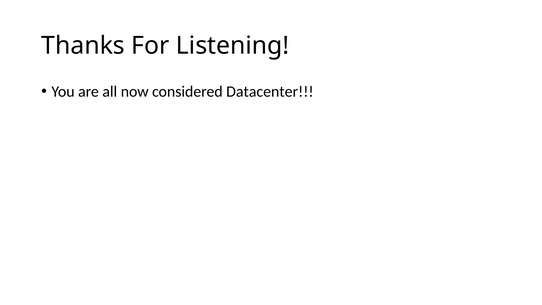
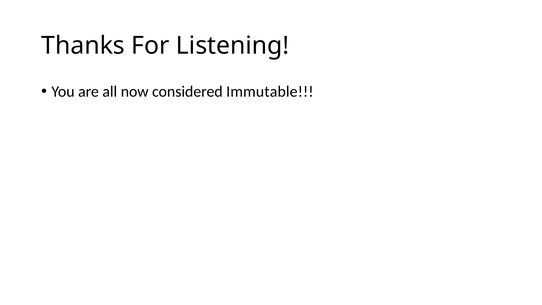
Datacenter: Datacenter -> Immutable (270, 92)
